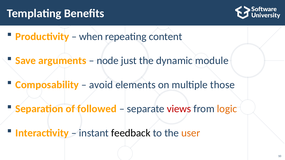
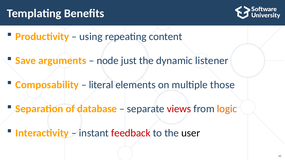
when: when -> using (91, 37)
module: module -> listener (212, 61)
avoid: avoid -> literal (101, 85)
followed: followed -> database (97, 109)
feedback colour: black -> red (131, 133)
user colour: orange -> black (191, 133)
